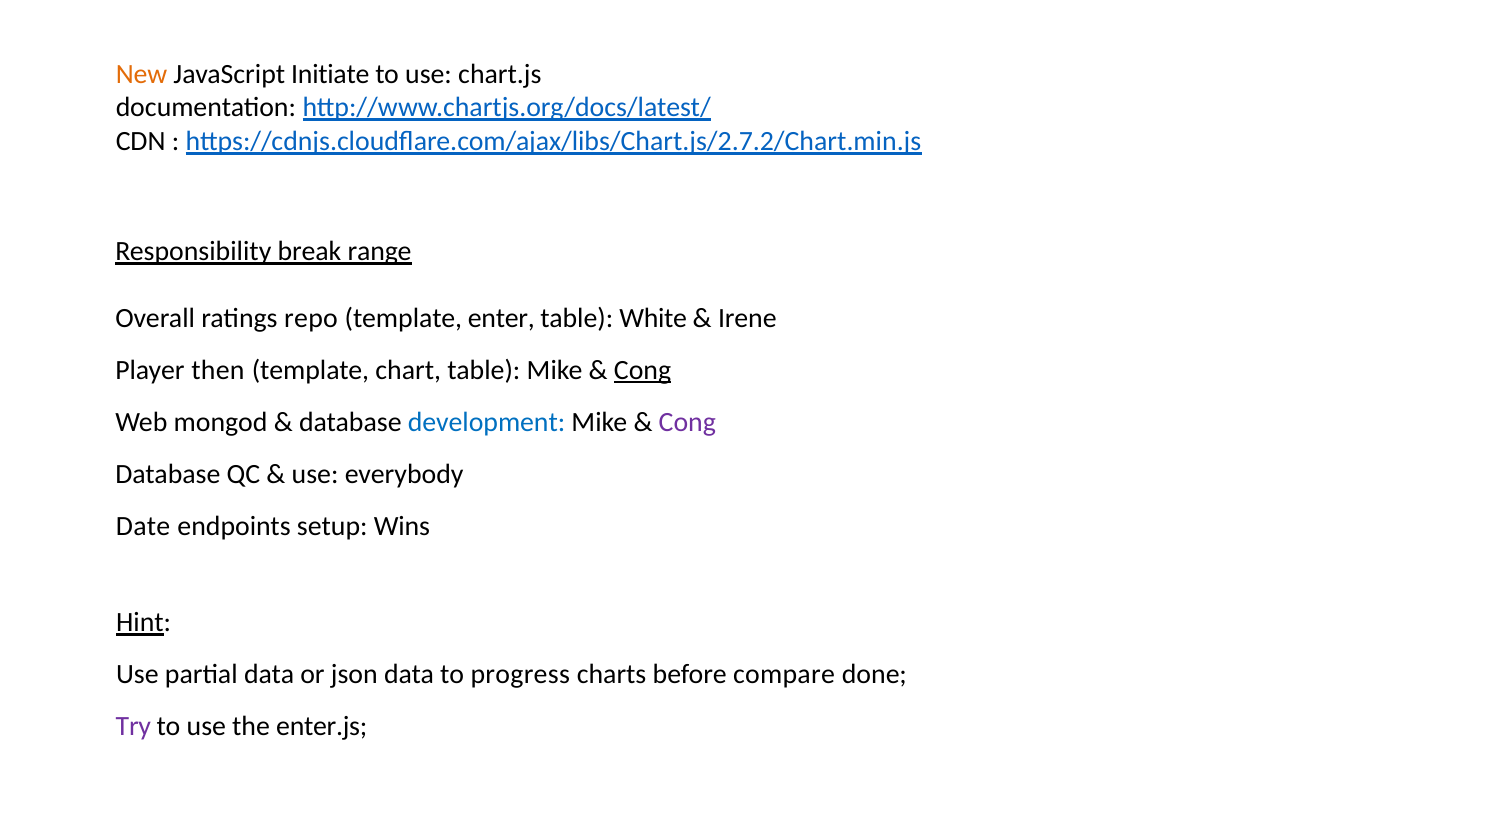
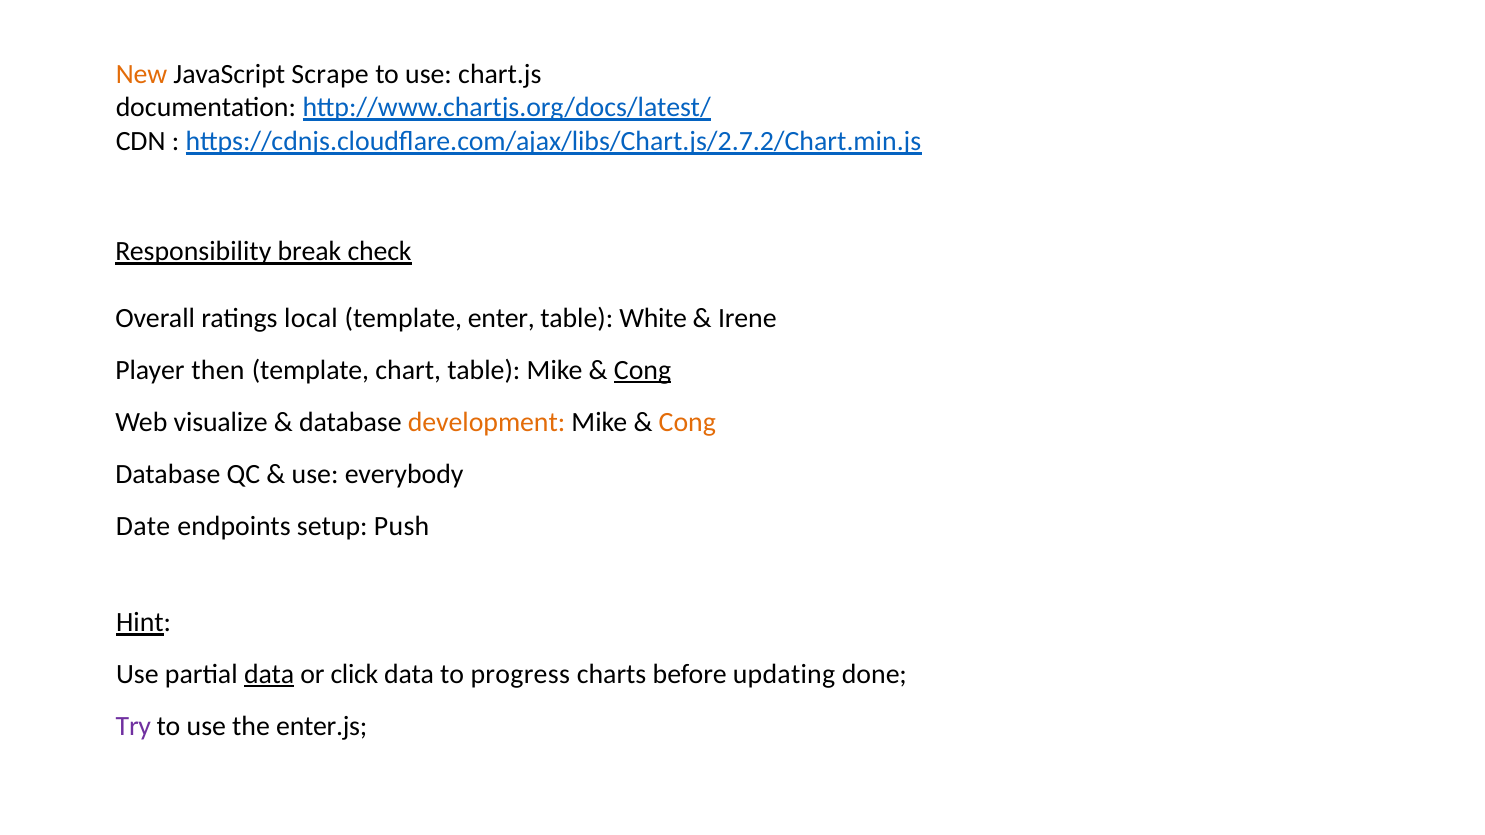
Initiate: Initiate -> Scrape (330, 74)
range: range -> check (380, 252)
repo: repo -> local (311, 318)
mongod: mongod -> visualize (221, 422)
development colour: blue -> orange (487, 422)
Cong colour: purple -> orange (687, 422)
Wins: Wins -> Push (402, 527)
data underline: none -> present (269, 674)
json: json -> click (354, 674)
compare: compare -> updating (784, 674)
